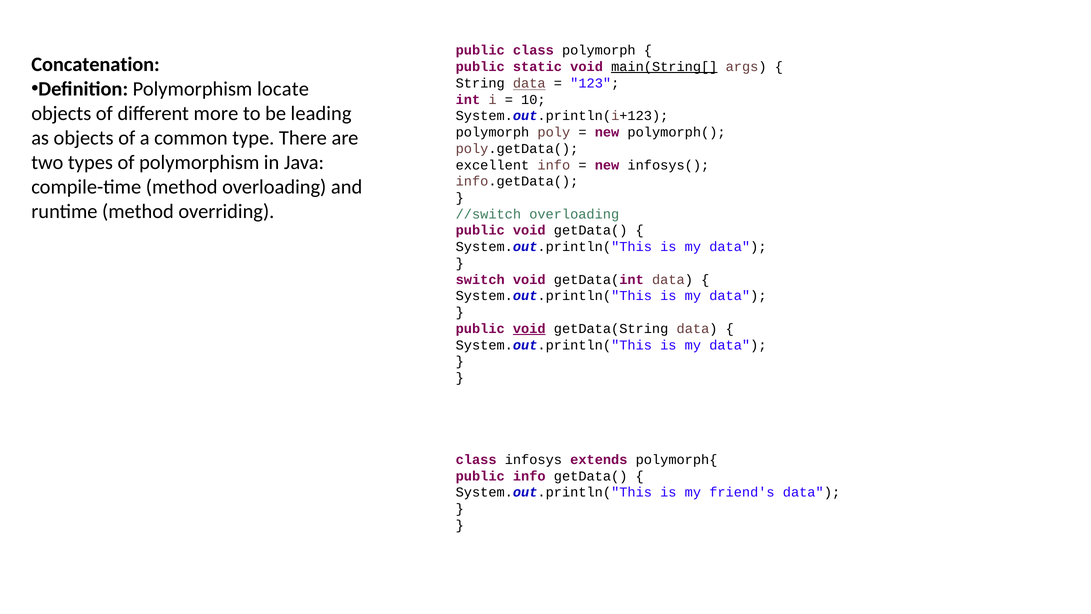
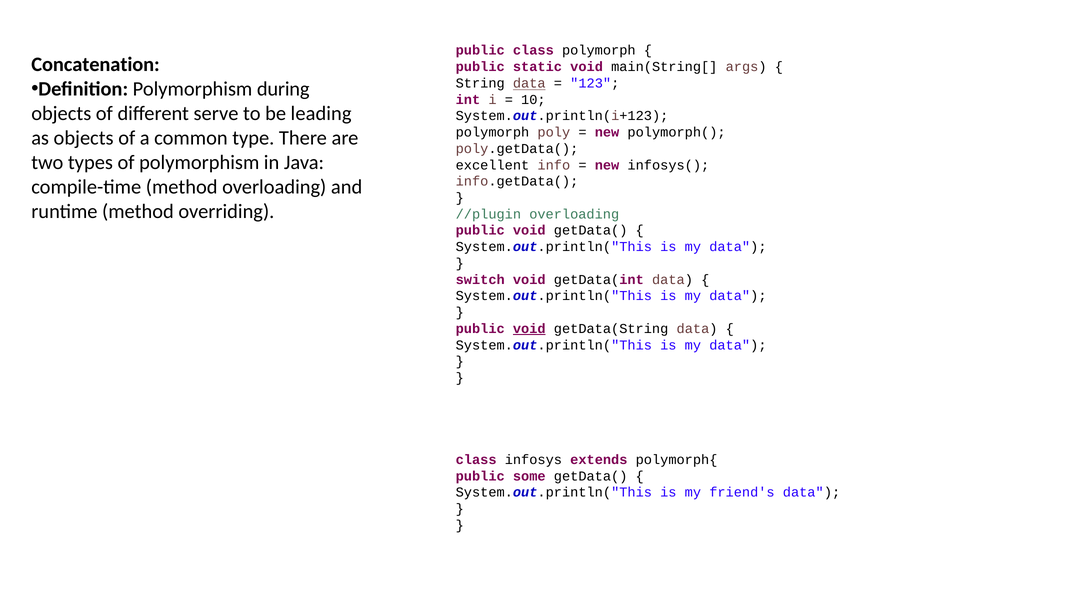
main(String[ underline: present -> none (664, 67)
locate: locate -> during (283, 89)
more: more -> serve (216, 113)
//switch: //switch -> //plugin (488, 214)
public info: info -> some (529, 476)
